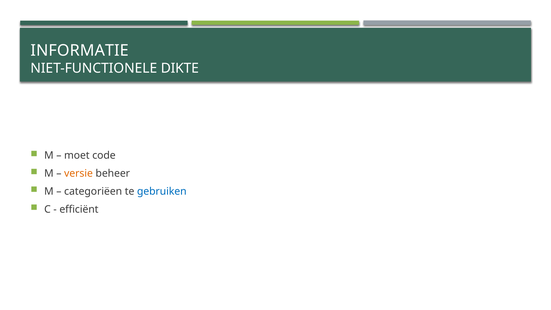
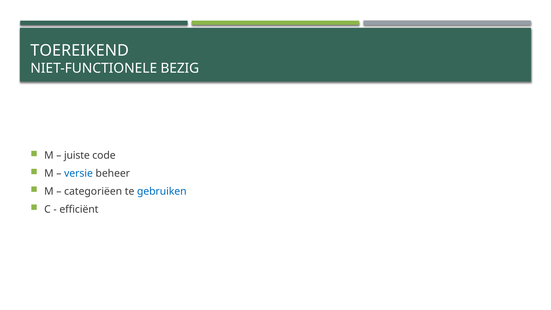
INFORMATIE: INFORMATIE -> TOEREIKEND (80, 50)
DIKTE: DIKTE -> BEZIG (180, 68)
moet: moet -> juiste (77, 156)
versie colour: orange -> blue (78, 173)
